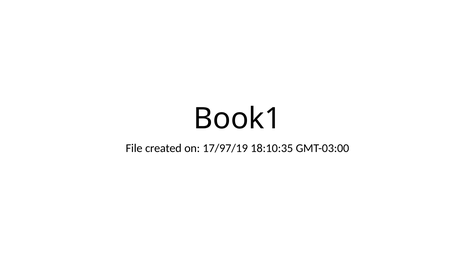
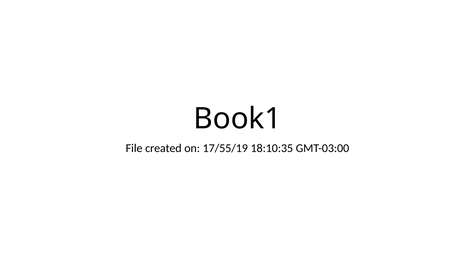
17/97/19: 17/97/19 -> 17/55/19 (225, 148)
